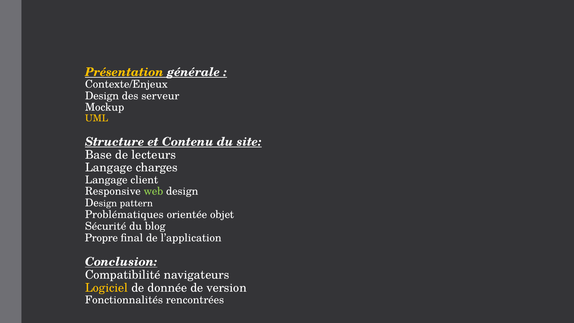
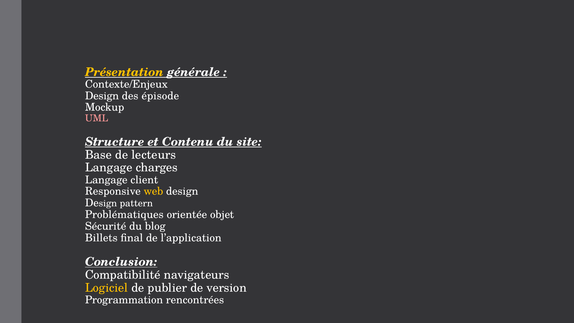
serveur: serveur -> épisode (160, 96)
UML colour: yellow -> pink (97, 118)
web colour: light green -> yellow (153, 191)
Propre: Propre -> Billets (101, 238)
donnée: donnée -> publier (167, 288)
Fonctionnalités: Fonctionnalités -> Programmation (124, 300)
